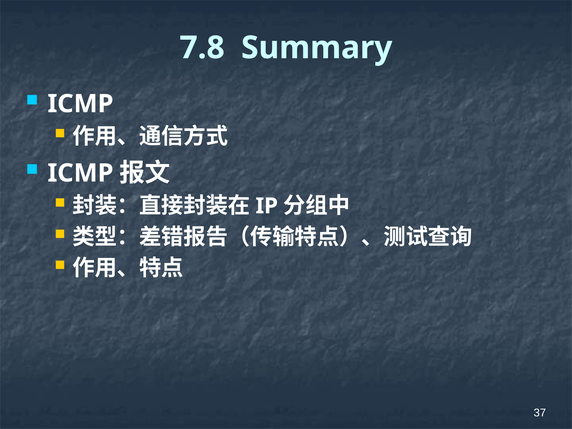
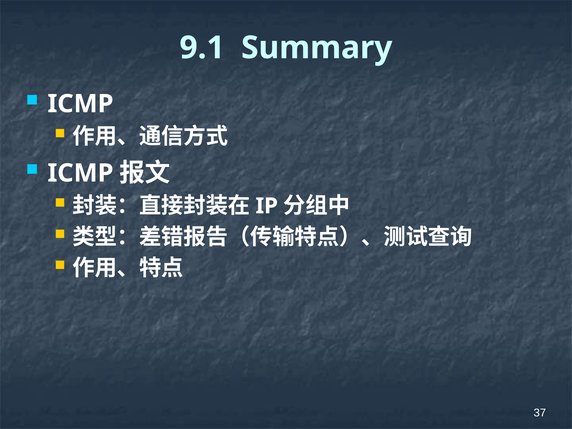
7.8: 7.8 -> 9.1 (202, 48)
